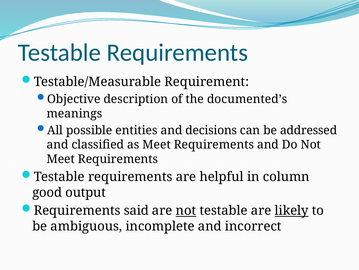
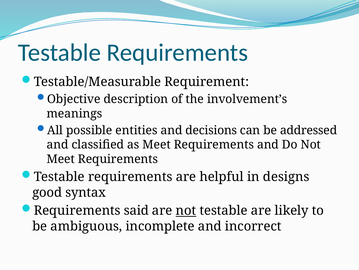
documented’s: documented’s -> involvement’s (247, 99)
column: column -> designs (286, 176)
output: output -> syntax (86, 192)
likely underline: present -> none (292, 210)
